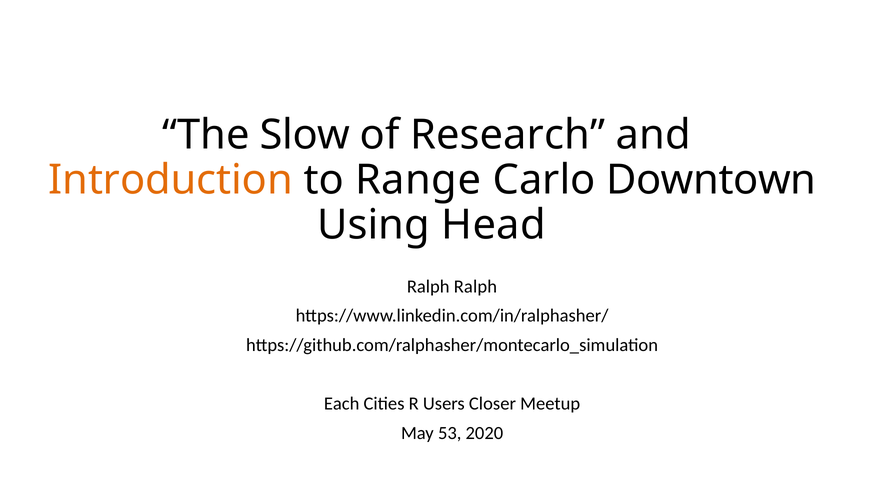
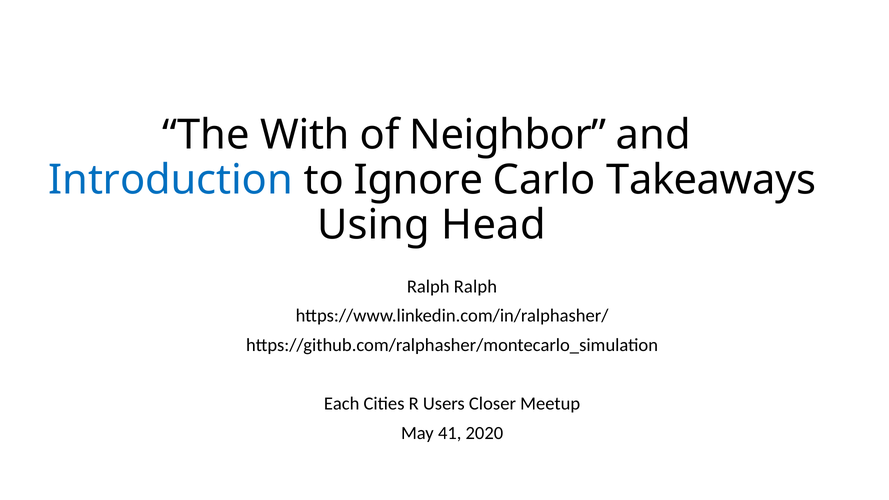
Slow: Slow -> With (305, 135)
Research: Research -> Neighbor (508, 135)
Introduction colour: orange -> blue (171, 180)
Range: Range -> Ignore (419, 180)
Downtown: Downtown -> Takeaways (711, 180)
53: 53 -> 41 (450, 433)
